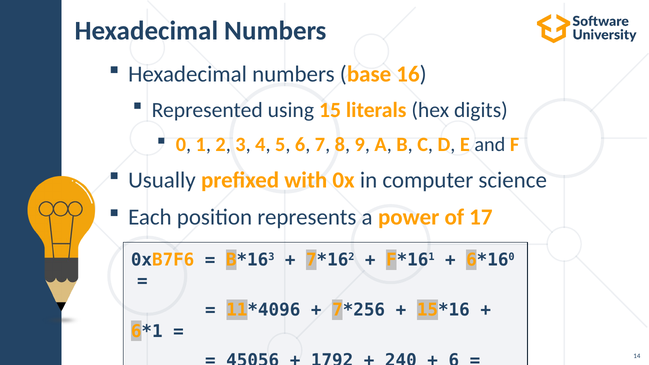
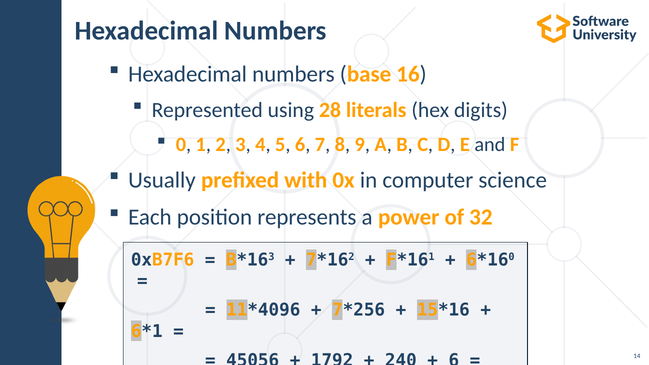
15: 15 -> 28 (330, 110)
17: 17 -> 32 (481, 217)
